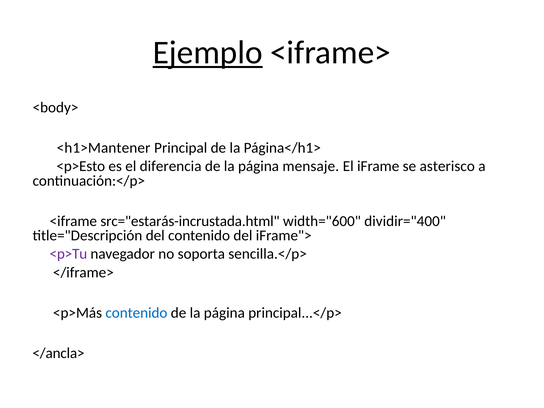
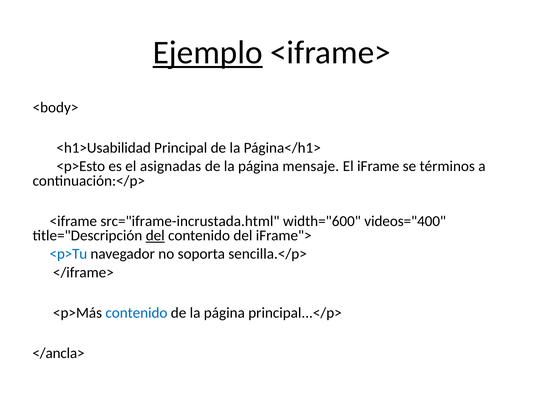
<h1>Mantener: <h1>Mantener -> <h1>Usabilidad (104, 148)
diferencia: diferencia -> asignadas (171, 166)
asterisco: asterisco -> términos (447, 166)
src="estarás-incrustada.html: src="estarás-incrustada.html -> src="iframe-incrustada.html (190, 221)
dividir="400: dividir="400 -> videos="400 (405, 221)
del underline: none -> present (155, 236)
<p>Tu colour: purple -> blue (68, 254)
